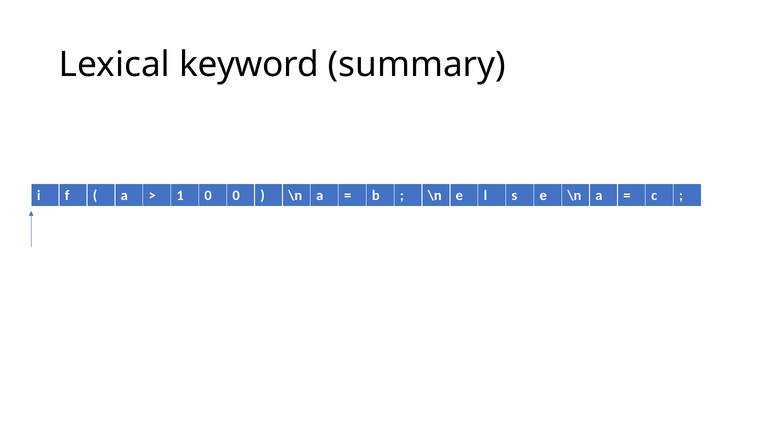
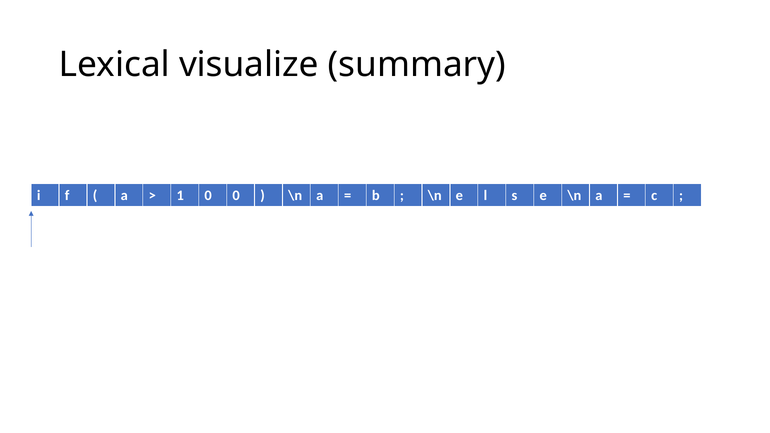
keyword: keyword -> visualize (249, 65)
